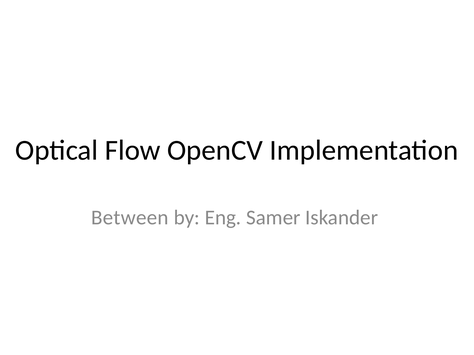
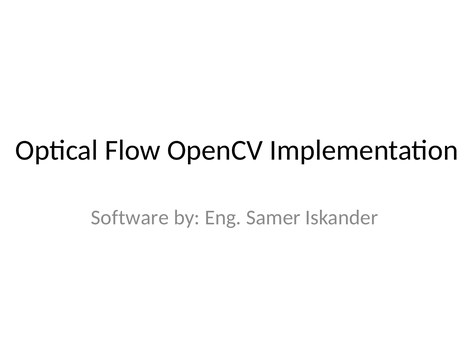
Between: Between -> Software (130, 218)
